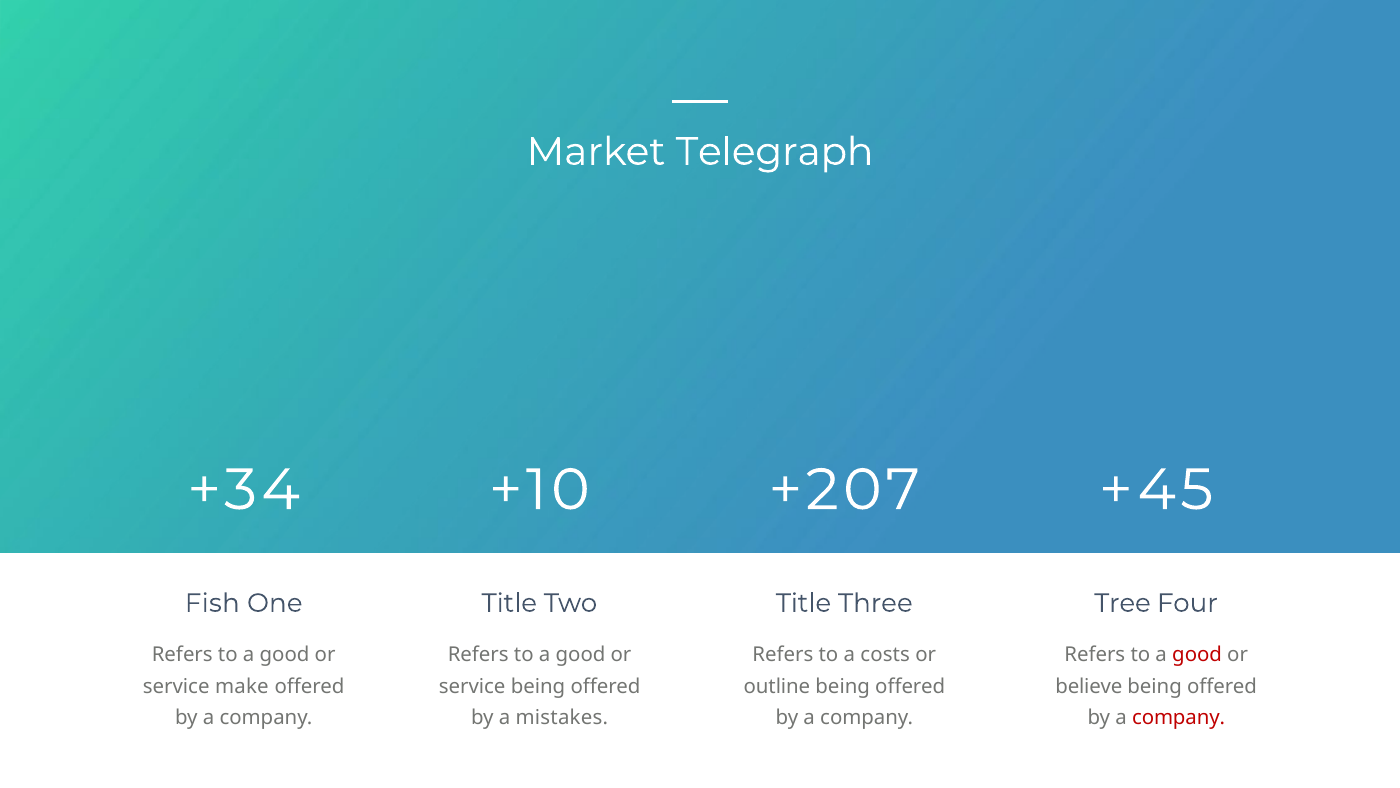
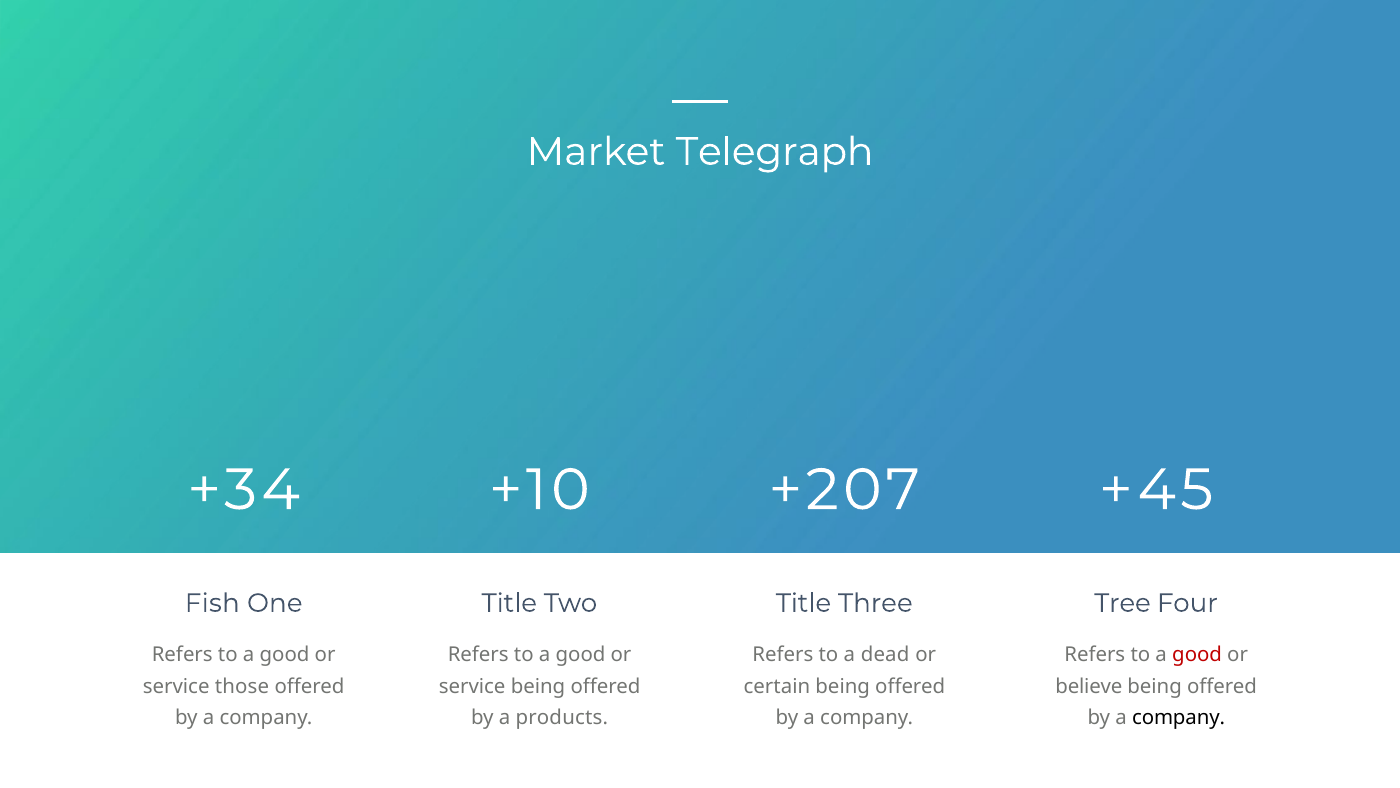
costs: costs -> dead (885, 655)
make: make -> those (242, 686)
outline: outline -> certain (777, 686)
mistakes: mistakes -> products (562, 718)
company colour: red -> black (1179, 718)
